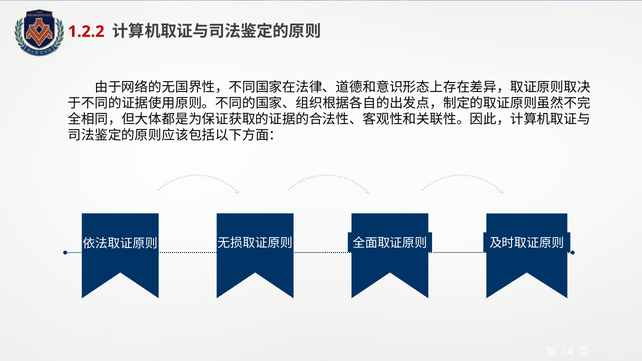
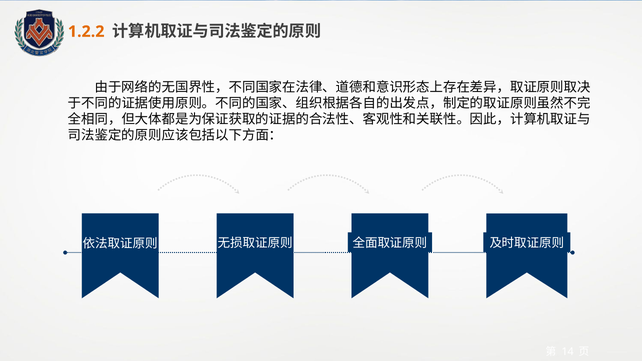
1.2.2 colour: red -> orange (86, 32)
